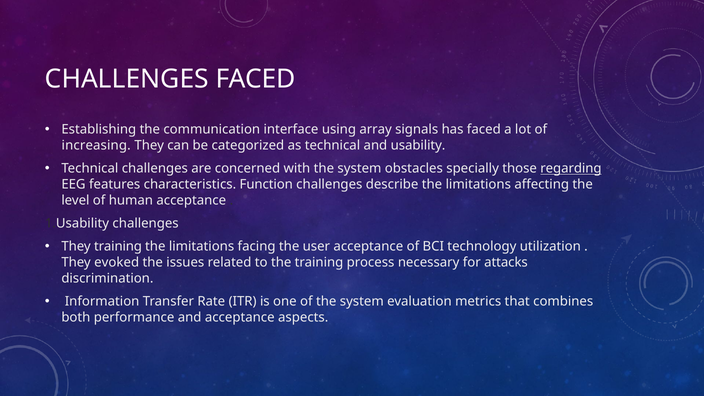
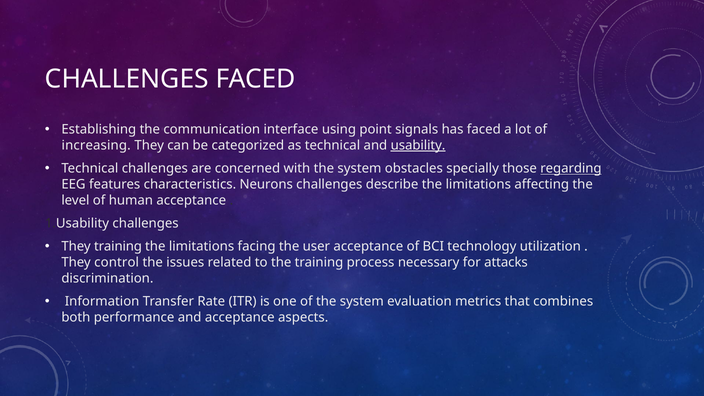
array: array -> point (376, 130)
usability underline: none -> present (418, 145)
Function: Function -> Neurons (266, 184)
evoked: evoked -> control (117, 262)
